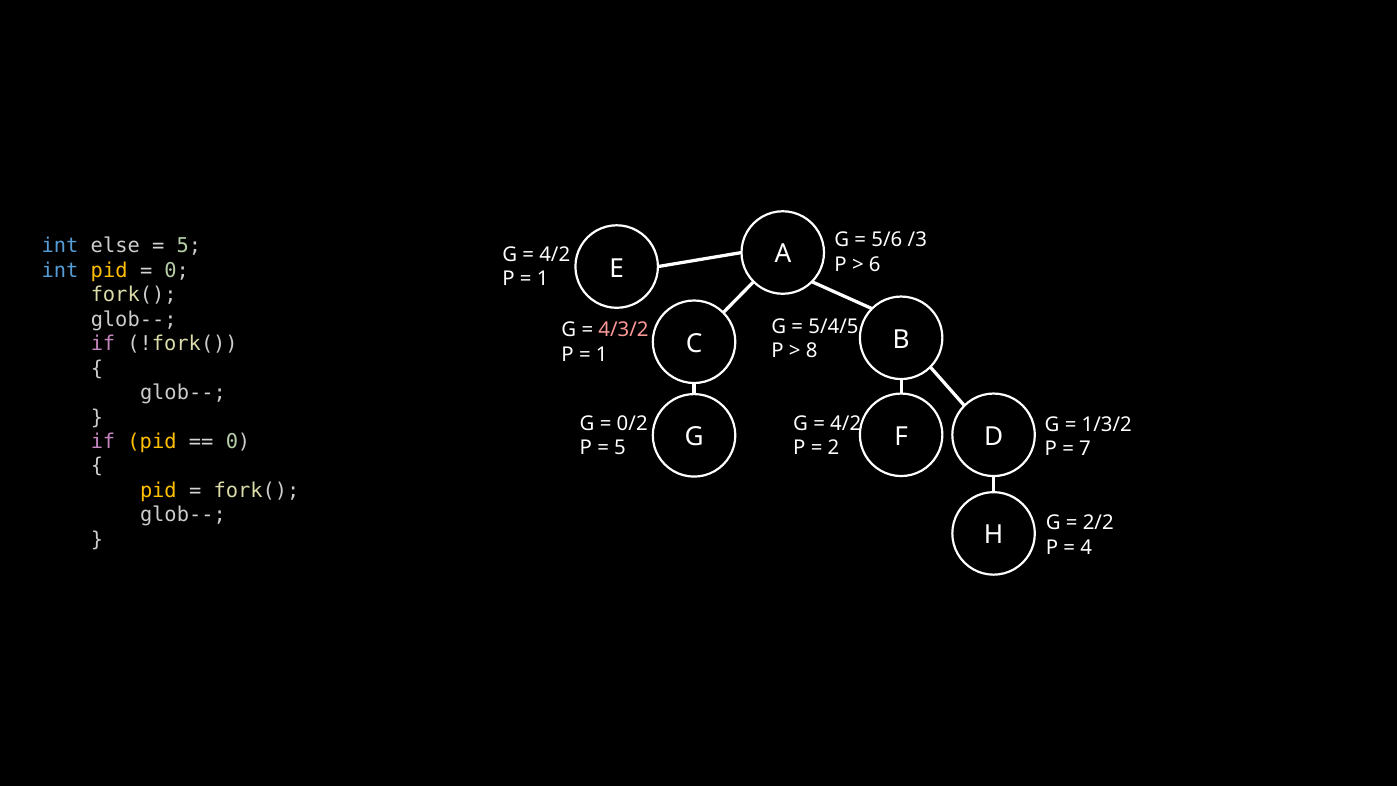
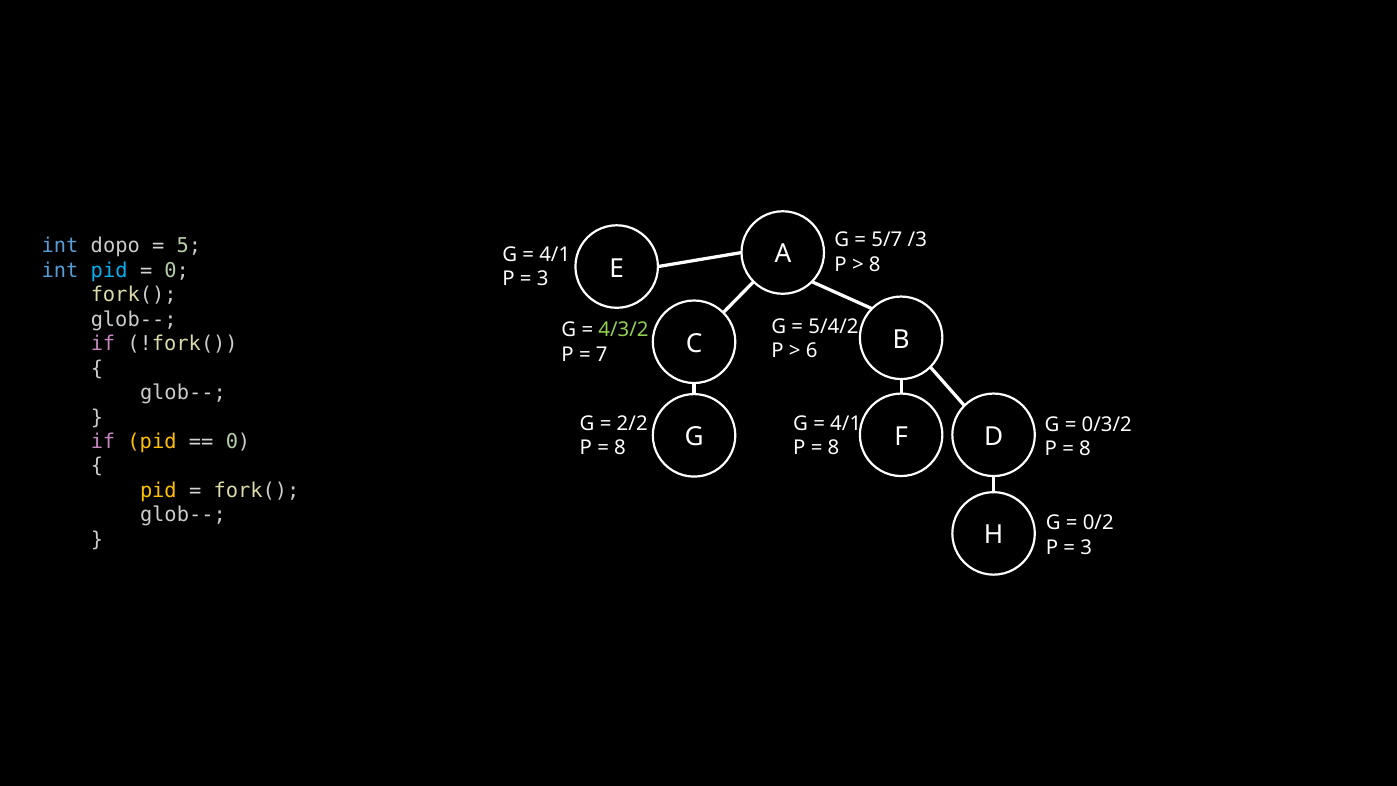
5/6: 5/6 -> 5/7 (887, 240)
else: else -> dopo (115, 246)
4/2: 4/2 -> 4/1 (555, 255)
6: 6 -> 8 (875, 265)
pid colour: yellow -> light blue (109, 270)
1: 1 -> 3 (543, 279)
5/4/5: 5/4/5 -> 5/4/2 (833, 327)
4/3/2 colour: pink -> light green (624, 330)
8: 8 -> 6 (812, 351)
1: 1 -> 7 (602, 354)
0/2: 0/2 -> 2/2 (632, 423)
4/2: 4/2 -> 4/1 (846, 424)
1/3/2: 1/3/2 -> 0/3/2 (1107, 424)
5: 5 -> 8 (620, 448)
2: 2 -> 8 (834, 448)
7: 7 -> 8 (1085, 449)
2/2: 2/2 -> 0/2 (1098, 523)
4: 4 -> 3 (1086, 547)
